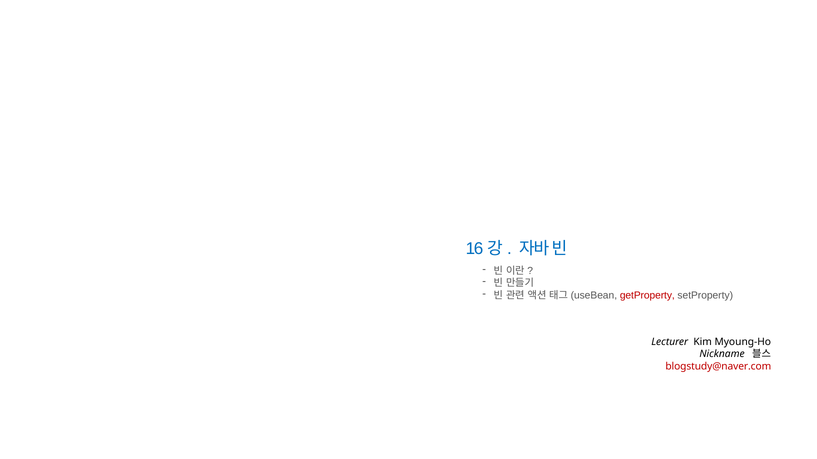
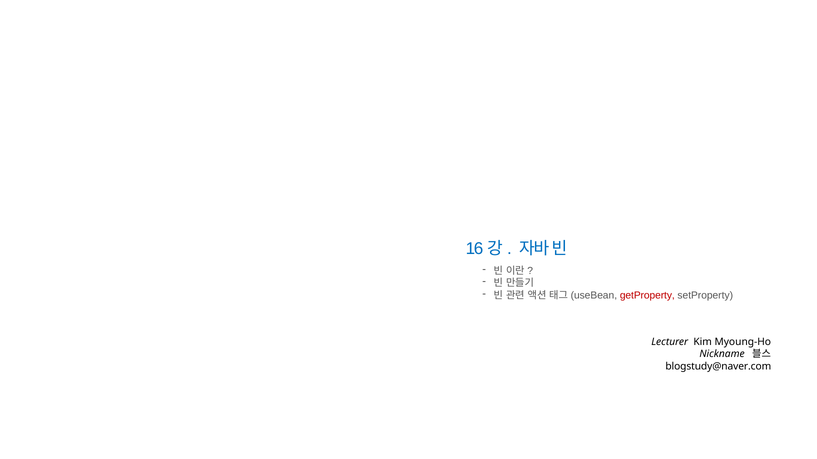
blogstudy@naver.com colour: red -> black (718, 367)
